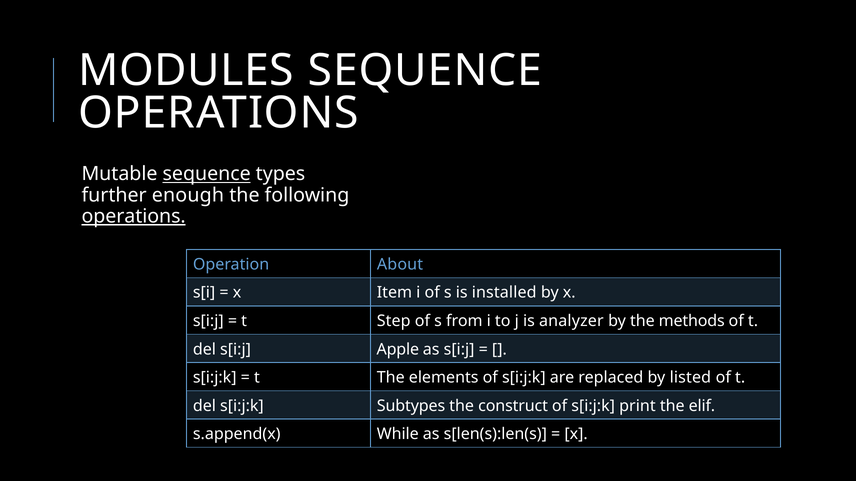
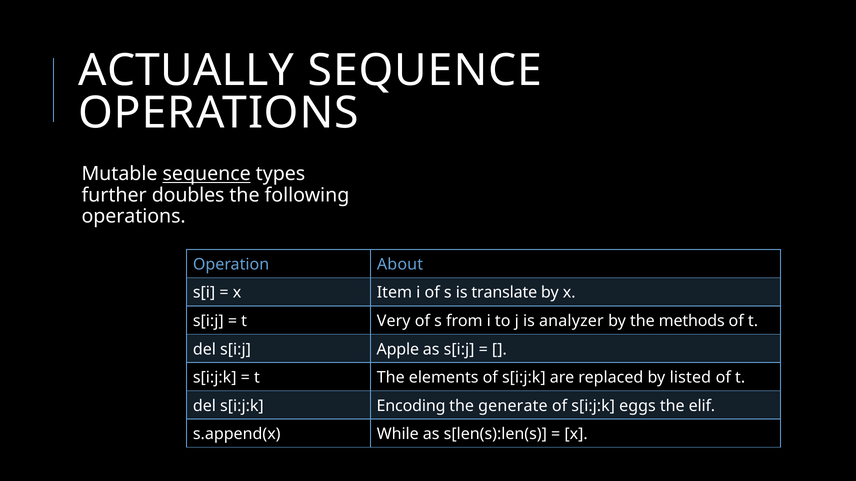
MODULES: MODULES -> ACTUALLY (186, 70)
enough: enough -> doubles (188, 195)
operations underline: present -> none (134, 217)
installed: installed -> translate (504, 293)
Step: Step -> Very (394, 321)
Subtypes: Subtypes -> Encoding (411, 406)
construct: construct -> generate (513, 406)
print: print -> eggs (637, 406)
